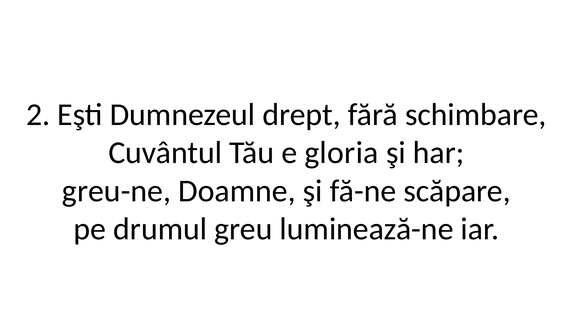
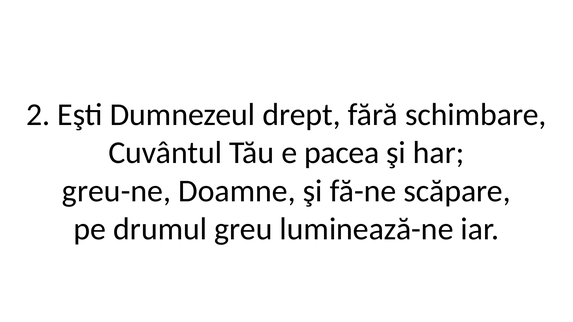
gloria: gloria -> pacea (342, 153)
